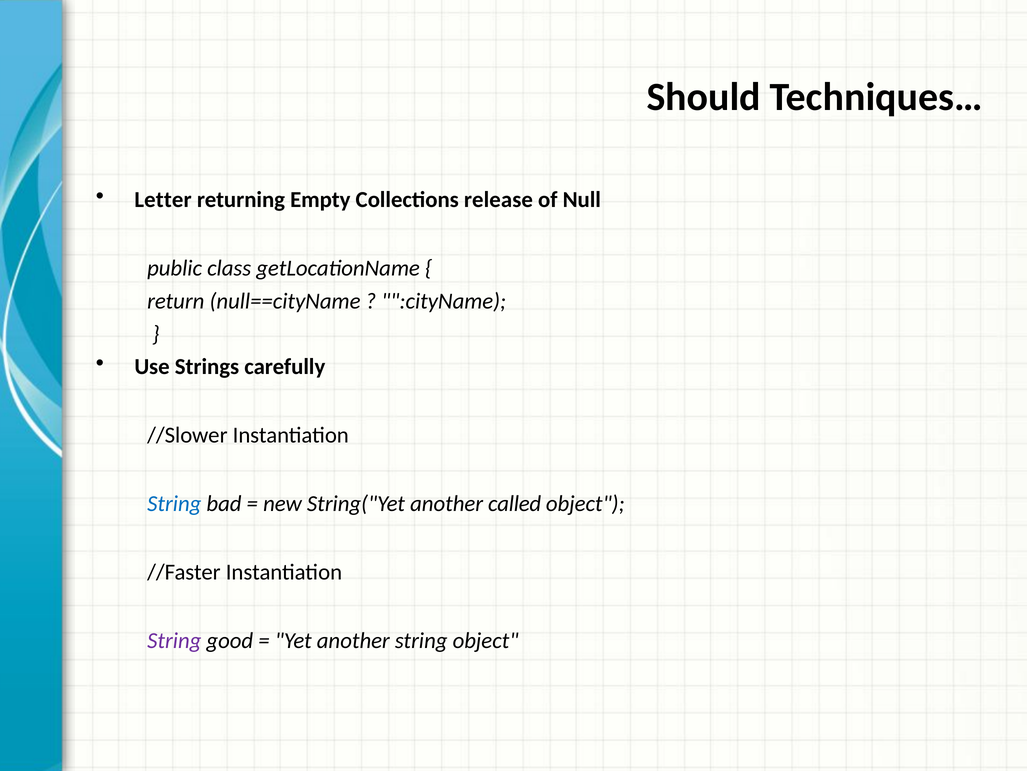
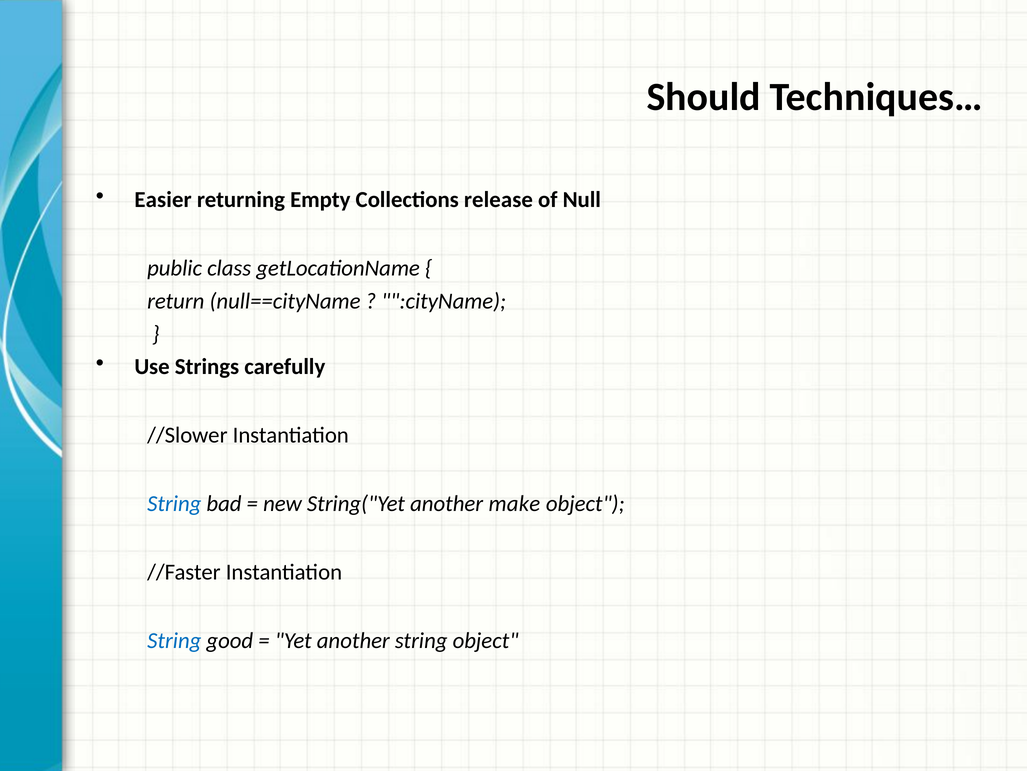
Letter: Letter -> Easier (163, 200)
called: called -> make (514, 503)
String colour: purple -> blue (174, 640)
